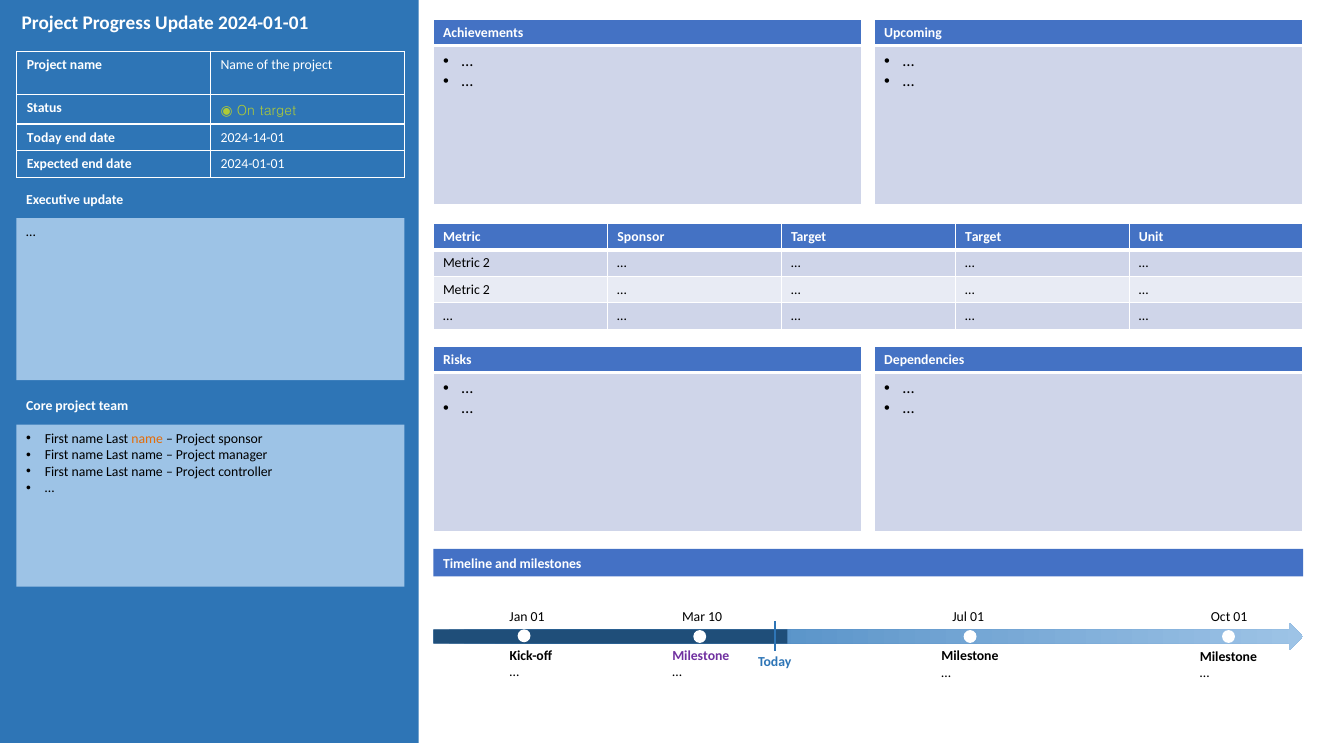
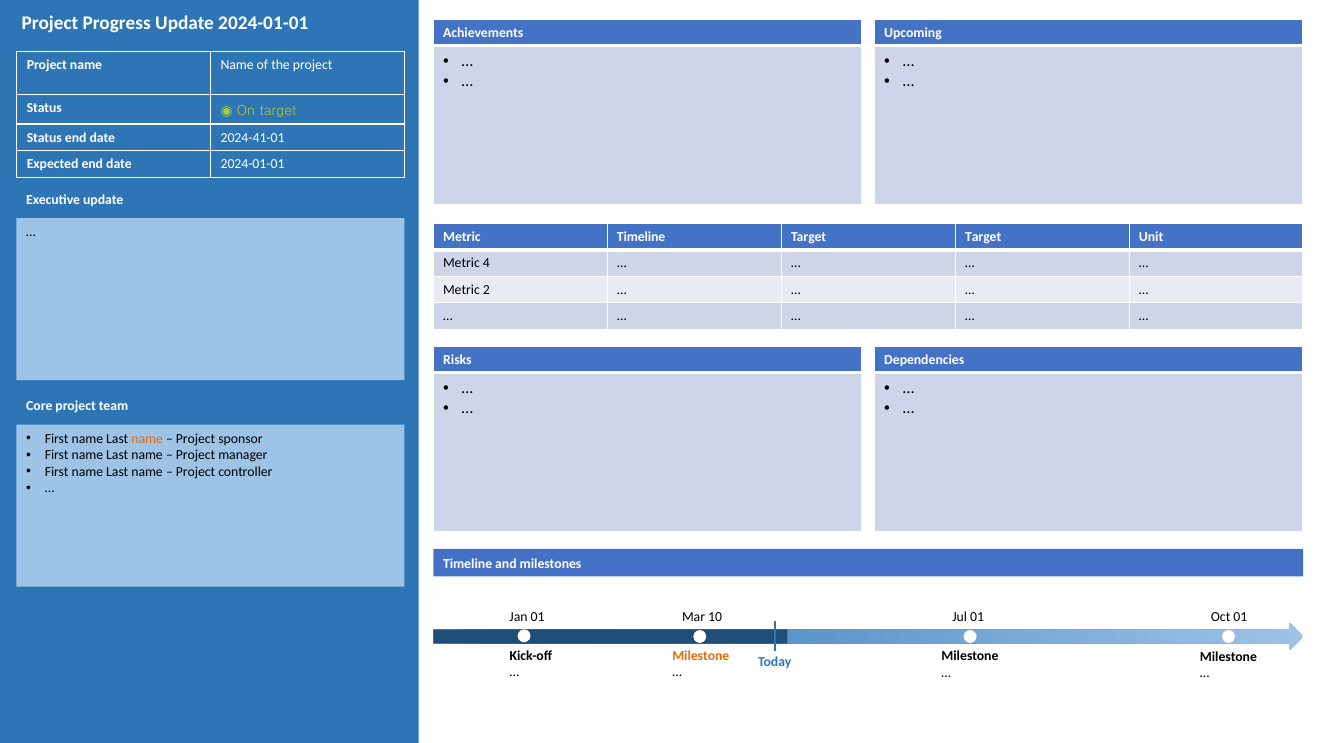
Today: Today -> Status (44, 137)
2024-14-01: 2024-14-01 -> 2024-41-01 (253, 137)
Metric Sponsor: Sponsor -> Timeline (641, 236)
2: 2 -> 4 (486, 263)
Milestone colour: purple -> orange (701, 655)
